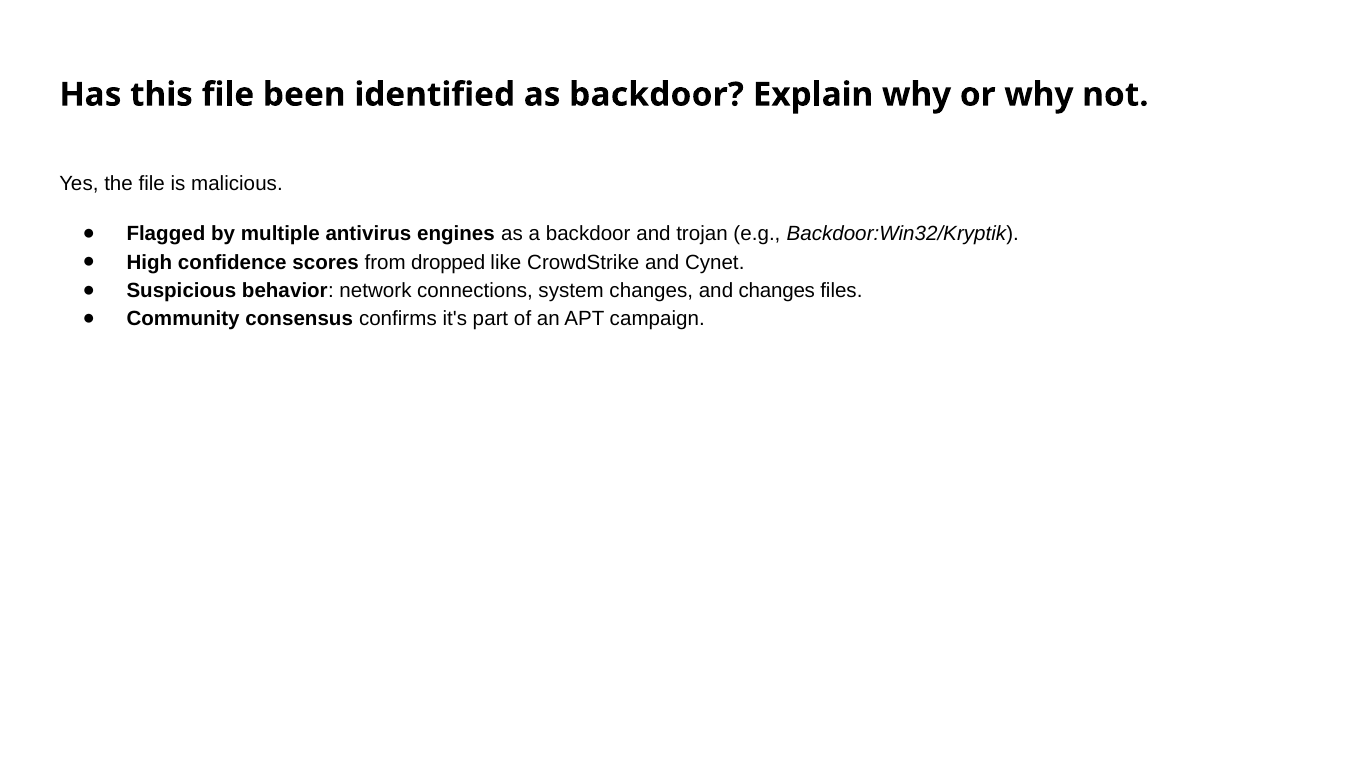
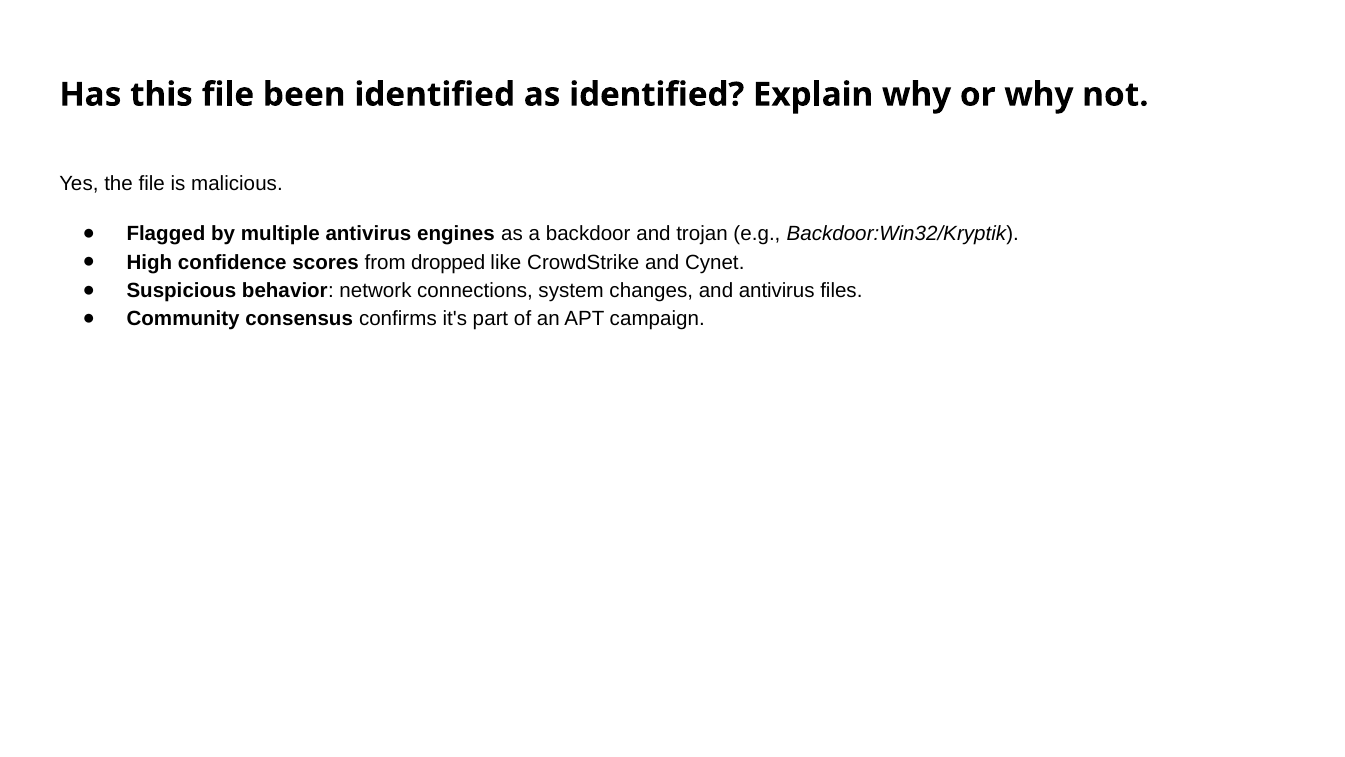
as backdoor: backdoor -> identified (657, 95)
and changes: changes -> antivirus (777, 291)
